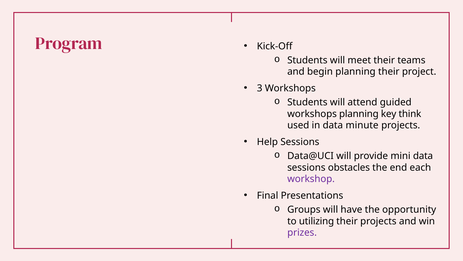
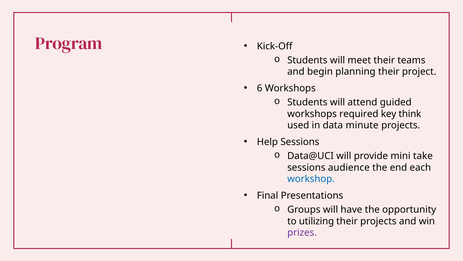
3: 3 -> 6 (260, 88)
workshops planning: planning -> required (359, 114)
mini data: data -> take (423, 156)
obstacles: obstacles -> audience (349, 167)
workshop colour: purple -> blue (311, 179)
